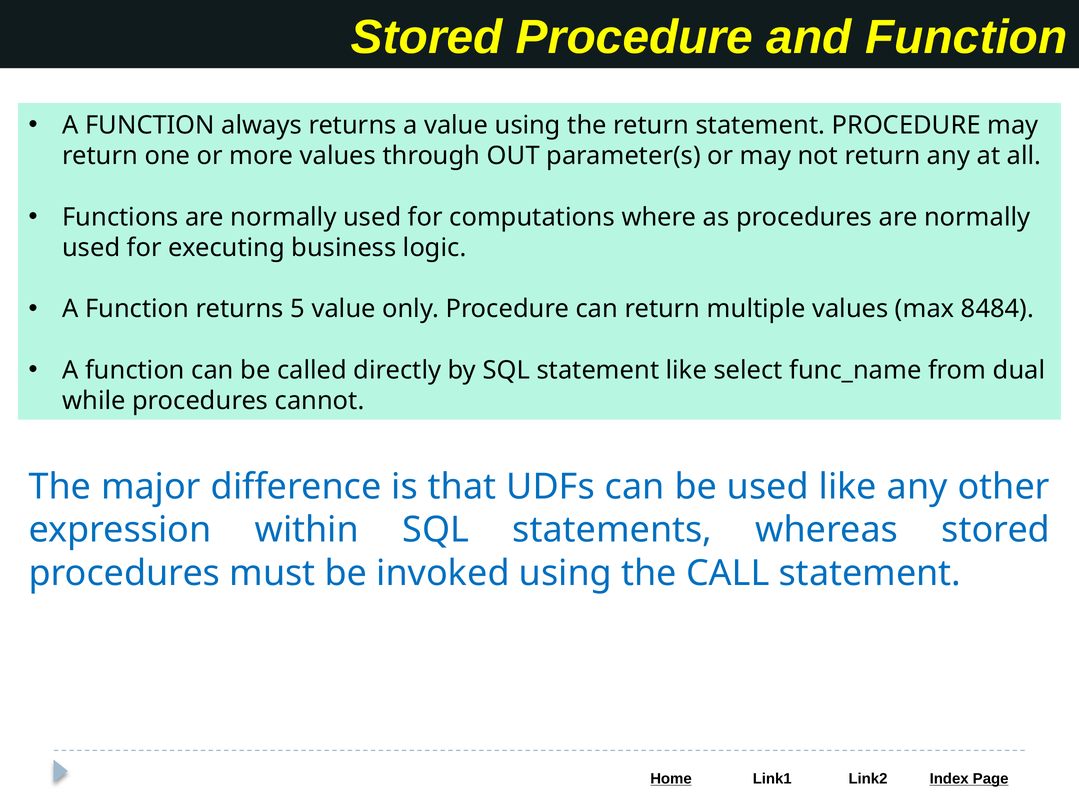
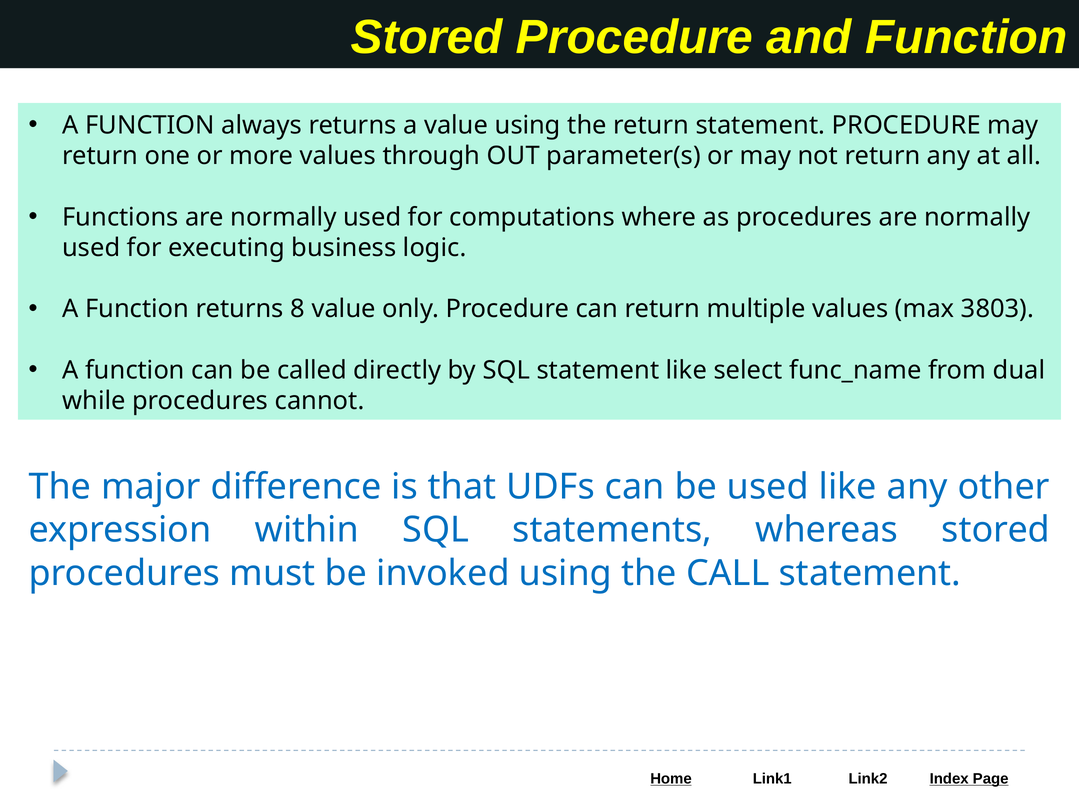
5: 5 -> 8 (298, 309)
8484: 8484 -> 3803 (997, 309)
